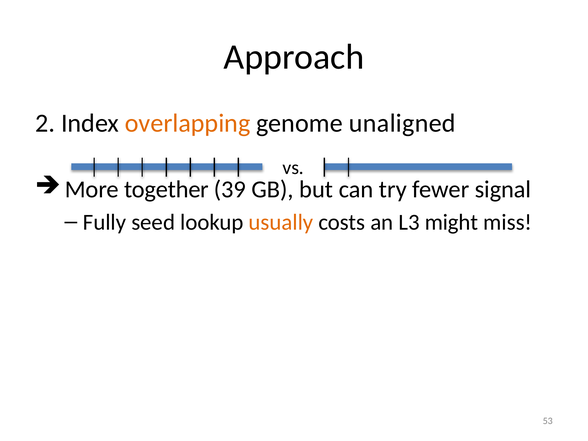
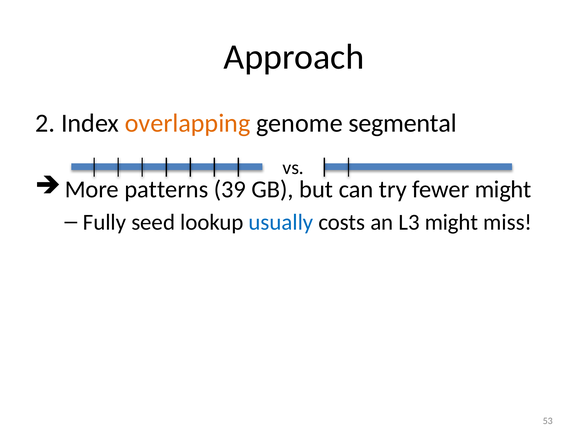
unaligned: unaligned -> segmental (403, 123)
together: together -> patterns (166, 189)
fewer signal: signal -> might (503, 189)
usually colour: orange -> blue (281, 222)
